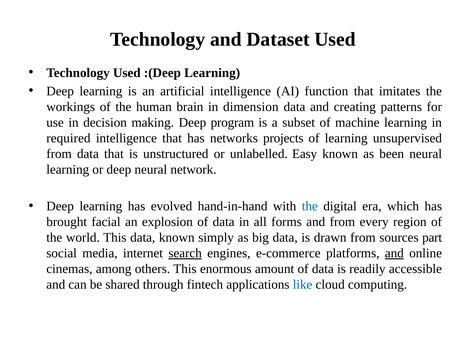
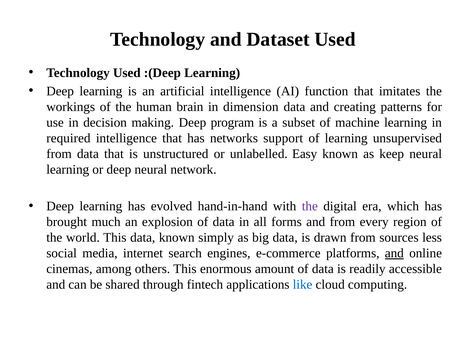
projects: projects -> support (283, 138)
been: been -> keep (392, 154)
the colour: blue -> purple (310, 206)
facial: facial -> much (106, 221)
part: part -> less (432, 237)
search underline: present -> none (185, 253)
